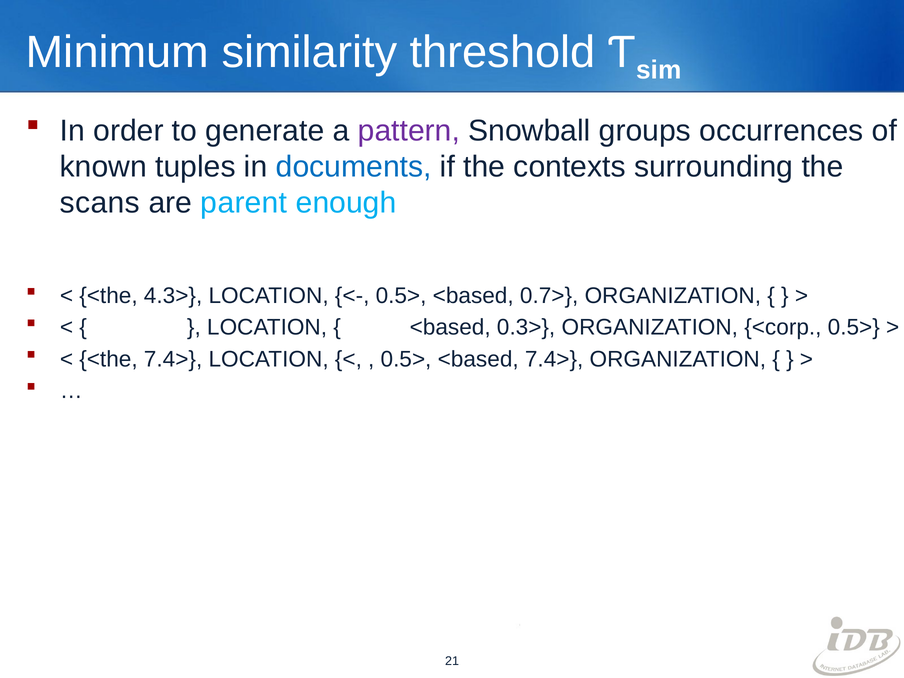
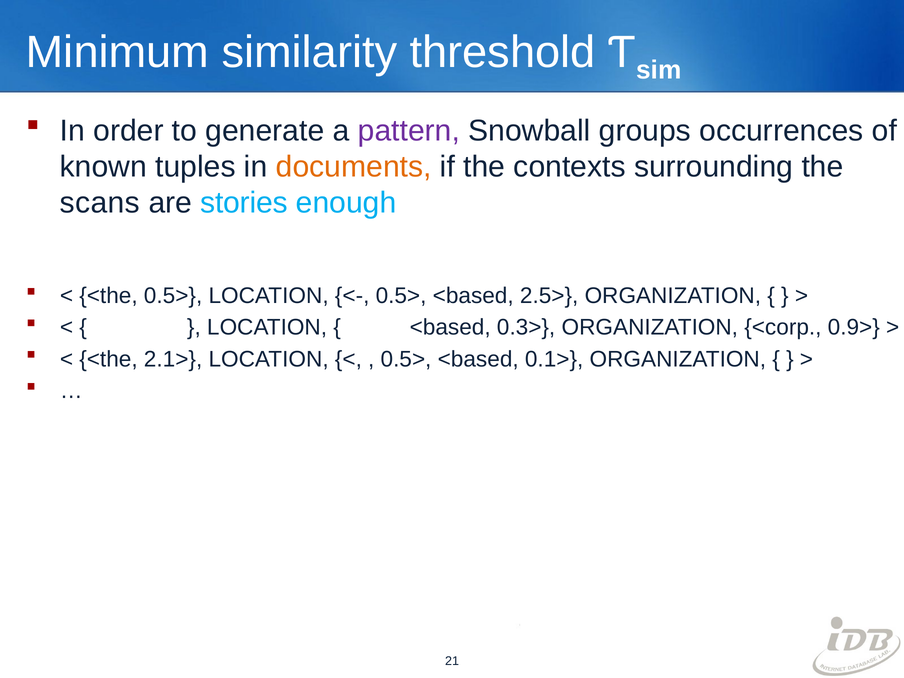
documents colour: blue -> orange (354, 167)
parent: parent -> stories (244, 203)
<the 4.3>: 4.3> -> 0.5> (173, 296)
0.7>: 0.7> -> 2.5> (549, 296)
<corp 0.5>: 0.5> -> 0.9> (854, 328)
<the 7.4>: 7.4> -> 2.1> (173, 359)
<based 7.4>: 7.4> -> 0.1> (554, 359)
